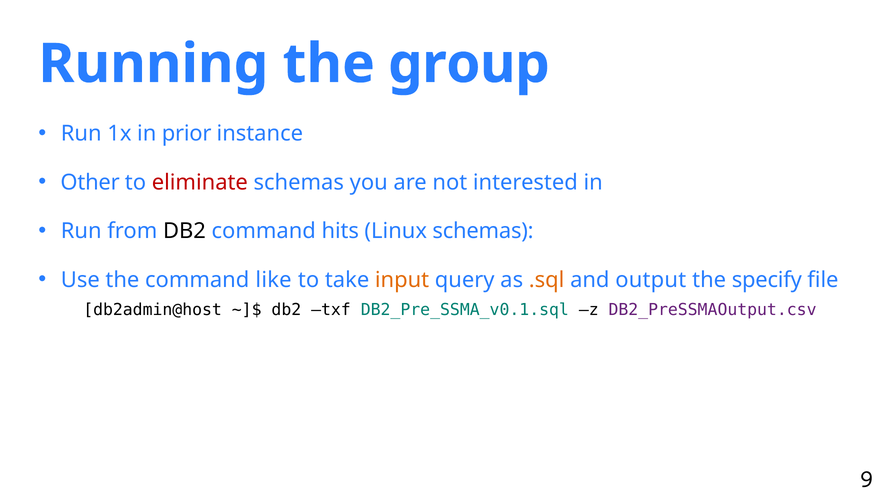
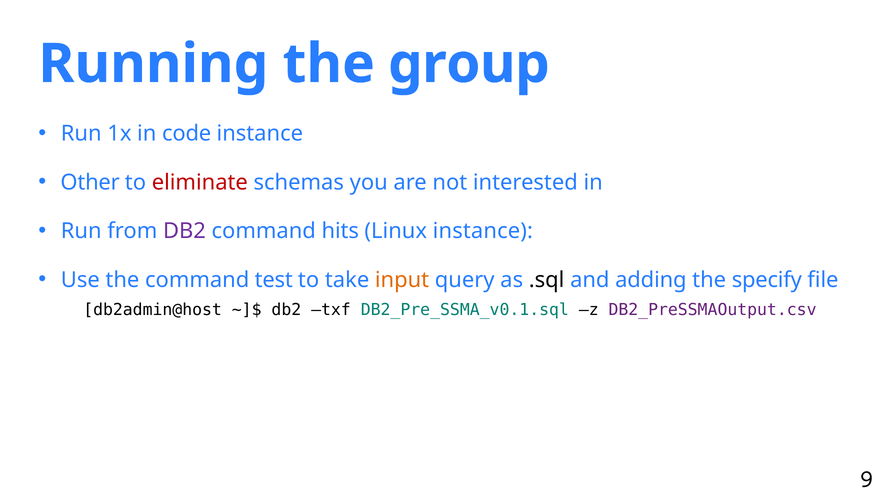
prior: prior -> code (187, 134)
DB2 colour: black -> purple (184, 231)
Linux schemas: schemas -> instance (483, 231)
like: like -> test (274, 280)
.sql colour: orange -> black (547, 280)
output: output -> adding (651, 280)
